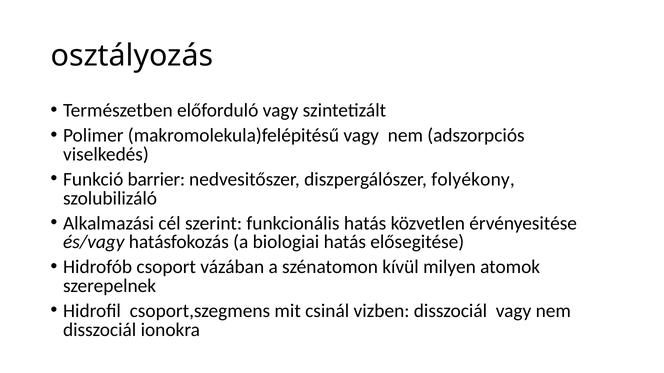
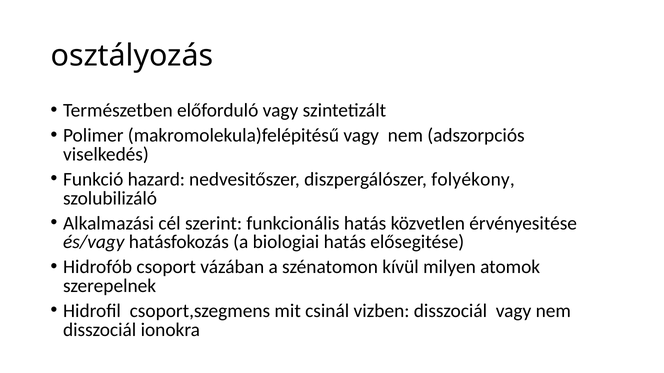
barrier: barrier -> hazard (156, 180)
